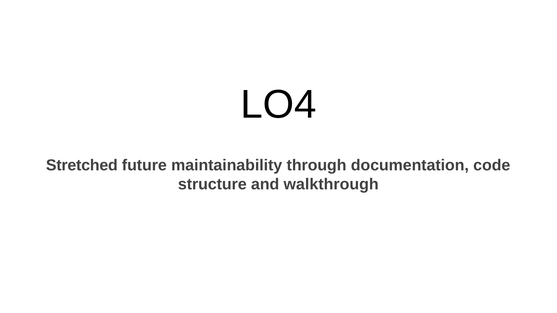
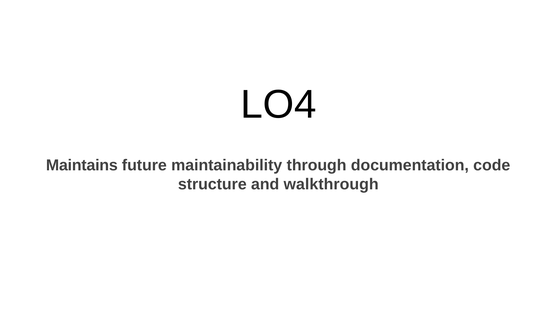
Stretched: Stretched -> Maintains (82, 165)
